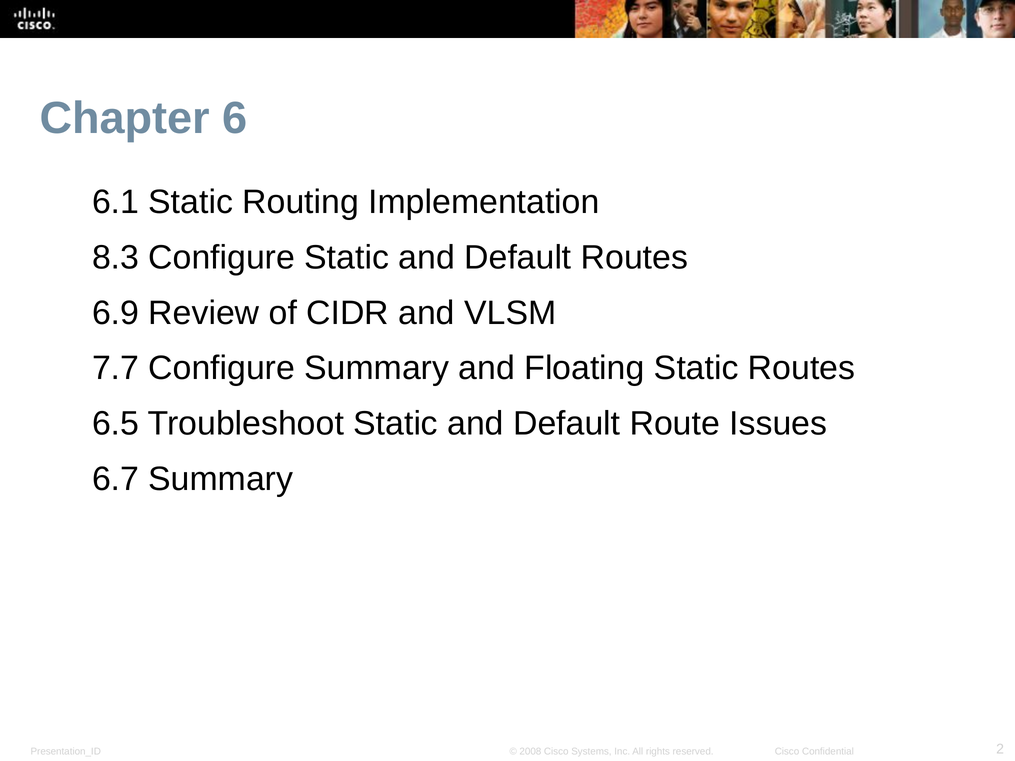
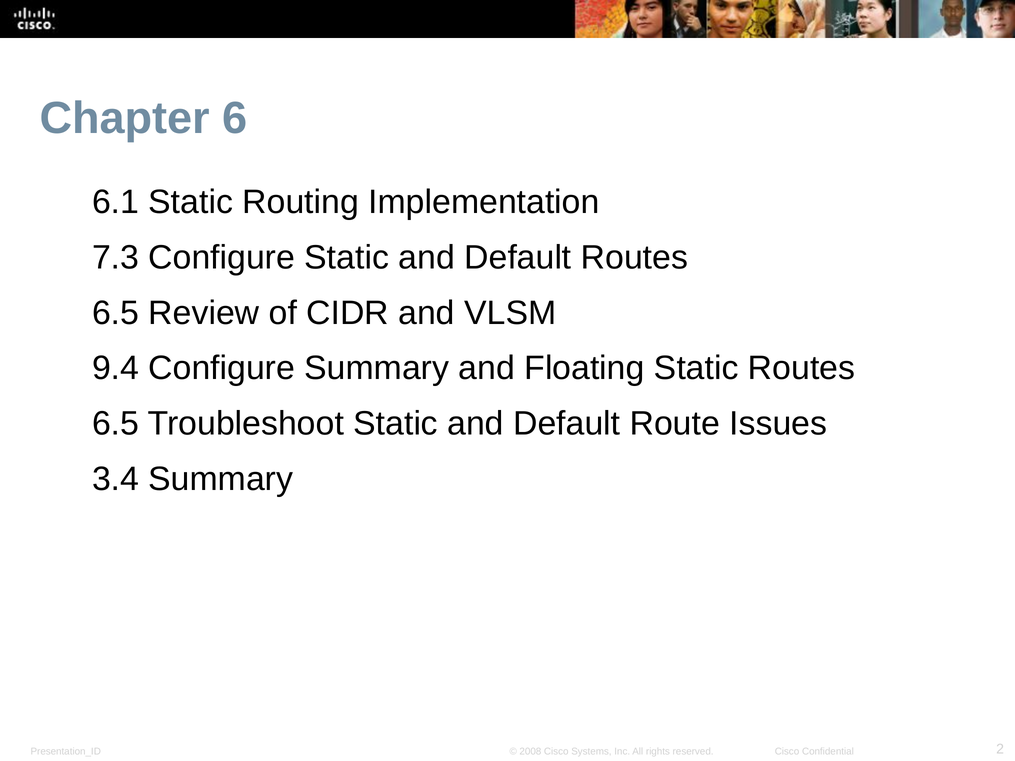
8.3: 8.3 -> 7.3 (116, 257)
6.9: 6.9 -> 6.5 (116, 313)
7.7: 7.7 -> 9.4 (116, 368)
6.7: 6.7 -> 3.4 (116, 479)
